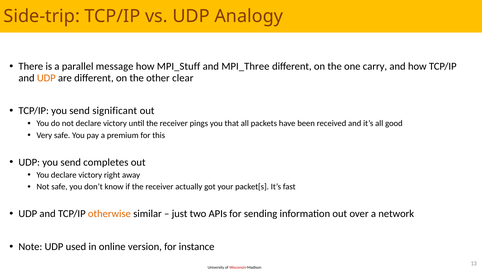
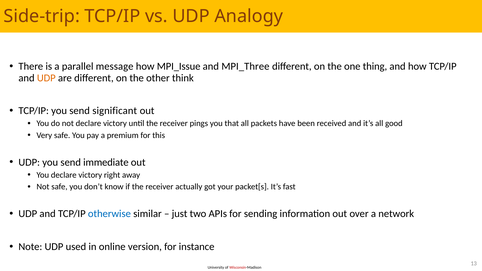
MPI_Stuff: MPI_Stuff -> MPI_Issue (179, 67)
carry: carry -> thing (375, 67)
clear: clear -> think (183, 78)
completes: completes -> immediate (106, 162)
otherwise colour: orange -> blue (109, 214)
